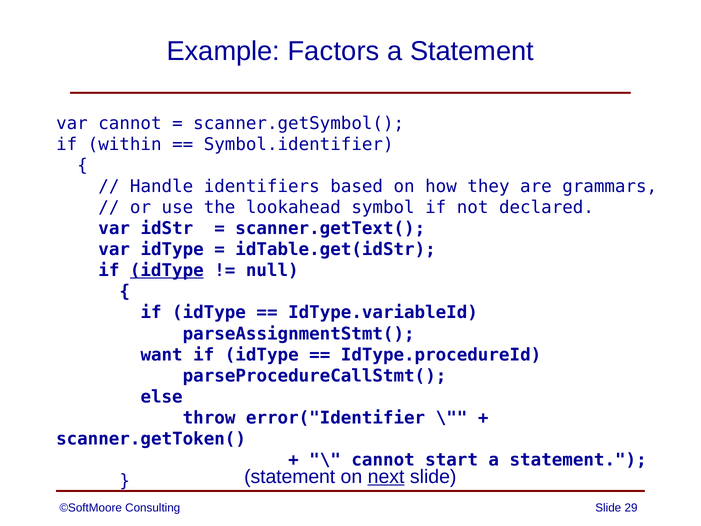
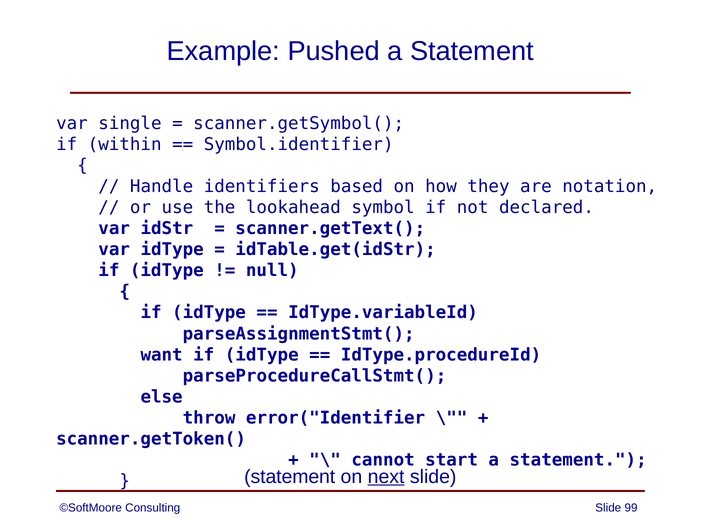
Factors: Factors -> Pushed (334, 51)
var cannot: cannot -> single (130, 123)
grammars: grammars -> notation (610, 186)
idType underline: present -> none (167, 271)
29: 29 -> 99 (631, 508)
